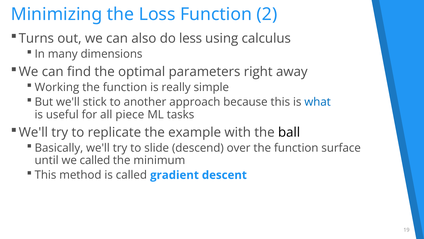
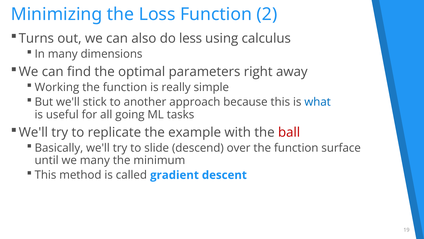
piece: piece -> going (130, 114)
ball colour: black -> red (289, 132)
we called: called -> many (95, 160)
